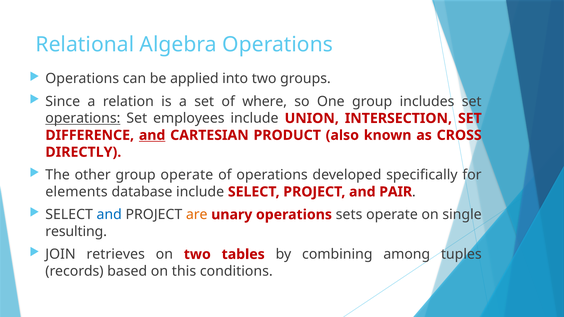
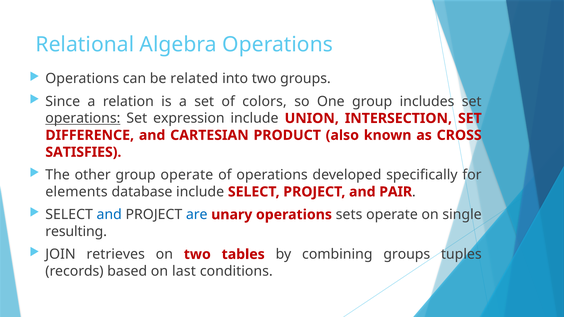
applied: applied -> related (194, 79)
where: where -> colors (265, 101)
employees: employees -> expression (189, 118)
and underline: present -> none (152, 135)
DIRECTLY: DIRECTLY -> SATISFIES (83, 152)
are colour: orange -> blue (197, 215)
combining among: among -> groups (407, 254)
this: this -> last (184, 271)
